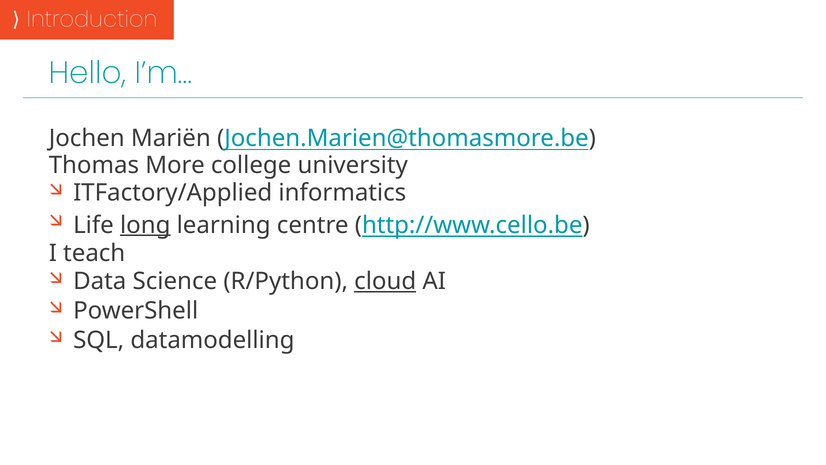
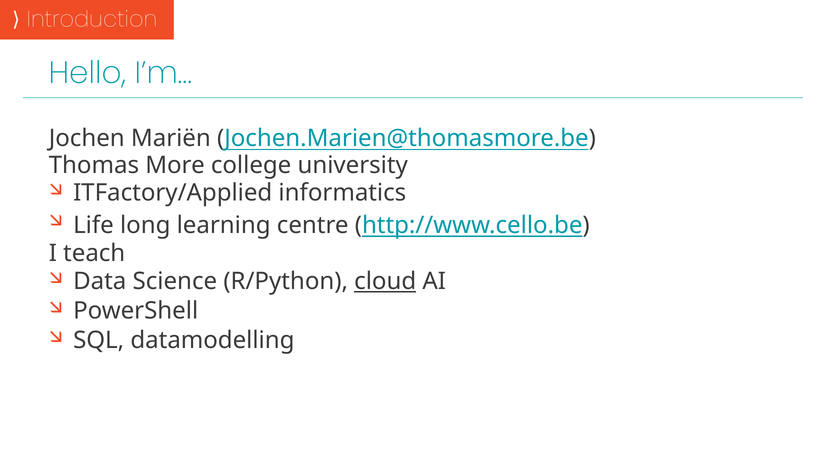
long underline: present -> none (145, 225)
